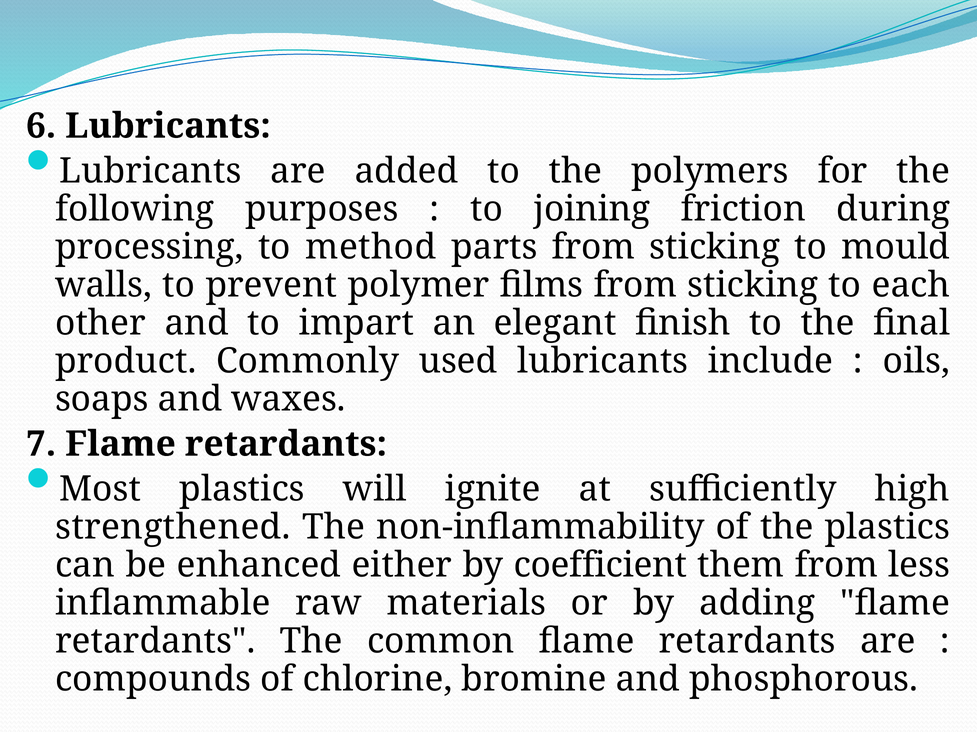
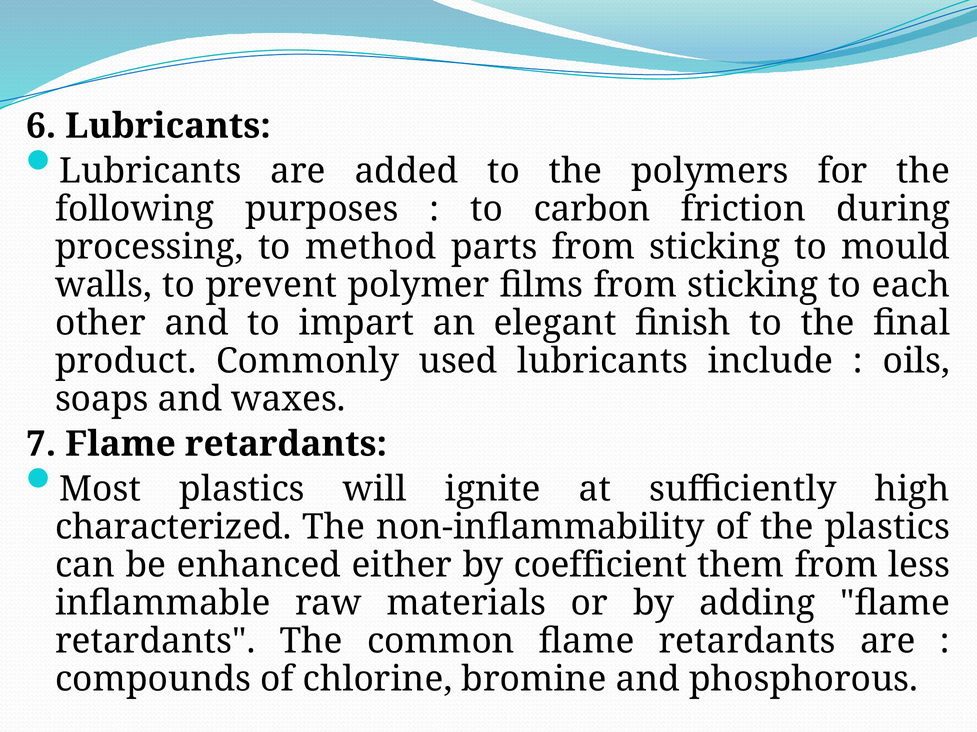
joining: joining -> carbon (592, 209)
strengthened: strengthened -> characterized (173, 527)
